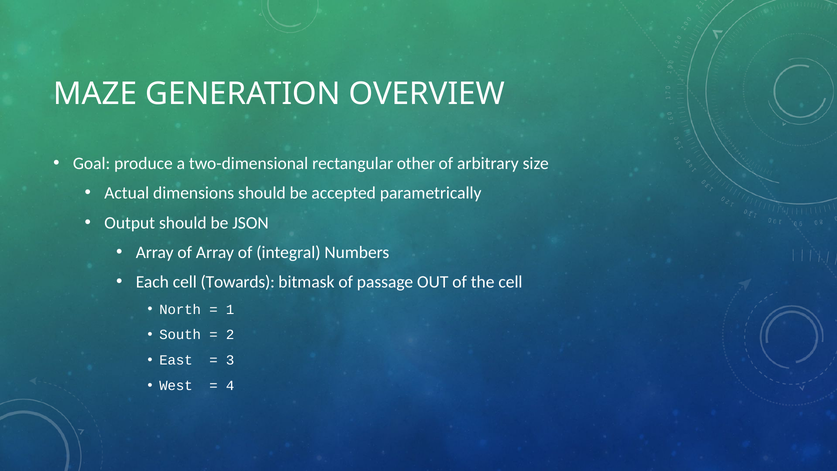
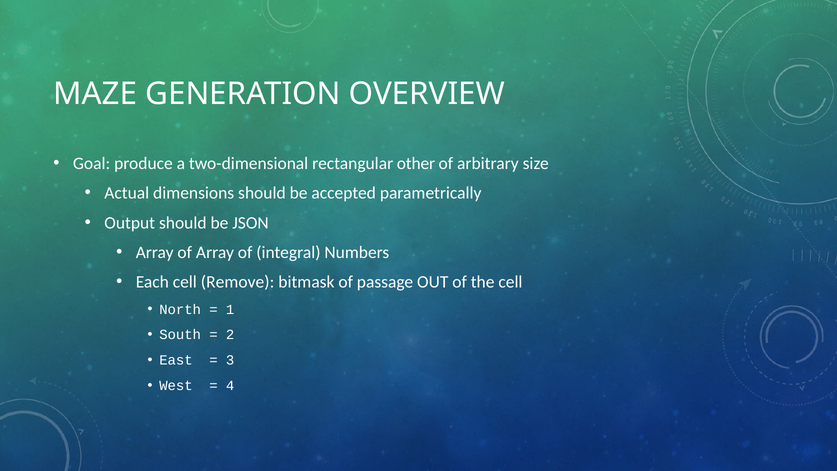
Towards: Towards -> Remove (238, 282)
